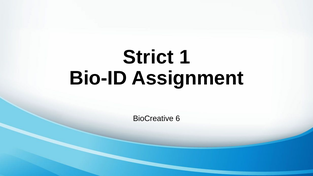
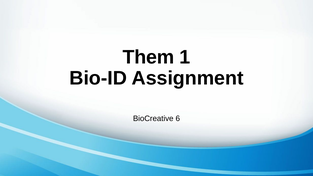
Strict: Strict -> Them (148, 57)
